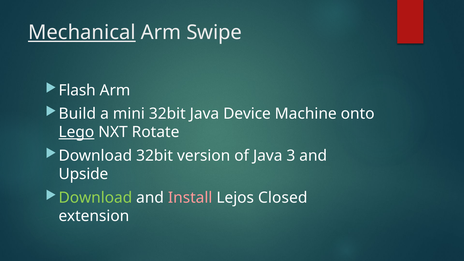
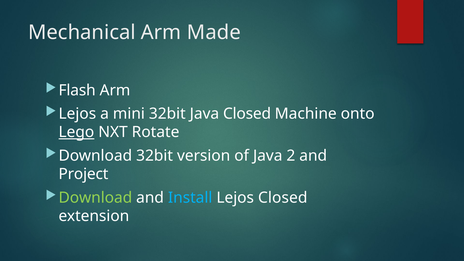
Mechanical underline: present -> none (82, 33)
Swipe: Swipe -> Made (214, 33)
Build: Build -> Lejos (77, 114)
Java Device: Device -> Closed (247, 114)
3: 3 -> 2 (291, 156)
Upside: Upside -> Project (83, 174)
Install colour: pink -> light blue (190, 198)
